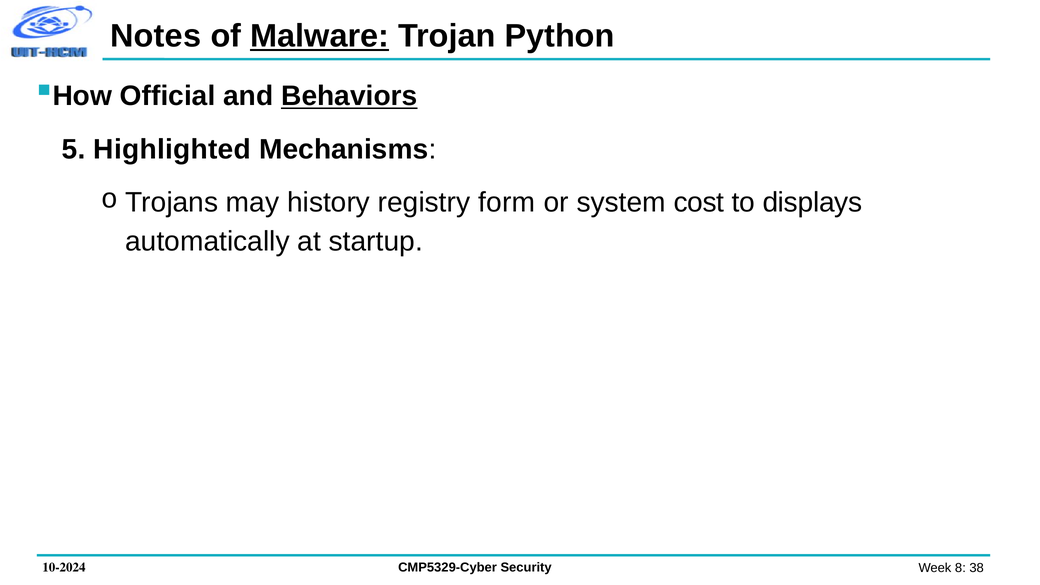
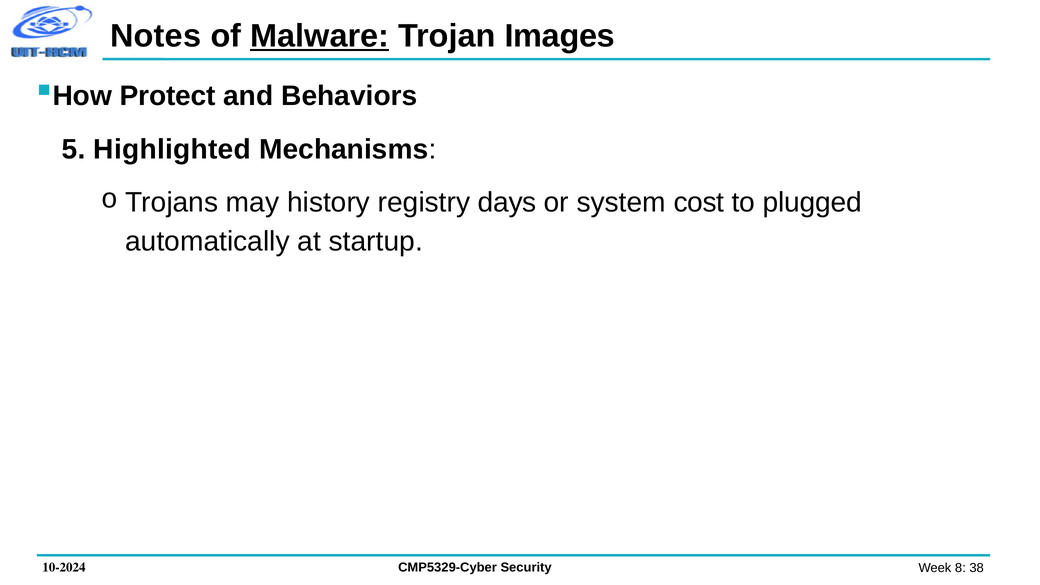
Python: Python -> Images (560, 36)
Official: Official -> Protect (168, 96)
Behaviors underline: present -> none (349, 96)
form: form -> days (507, 202)
displays: displays -> plugged (812, 202)
